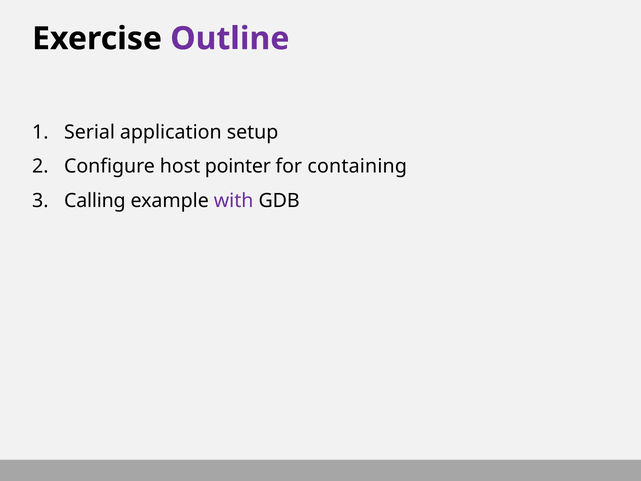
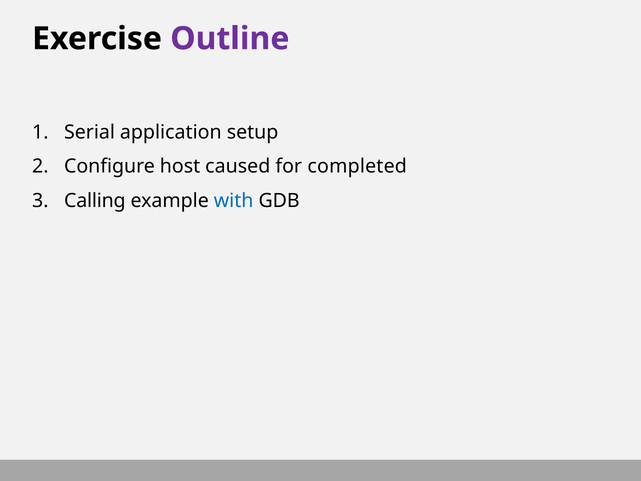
pointer: pointer -> caused (238, 166)
containing: containing -> completed (357, 166)
with colour: purple -> blue (234, 201)
